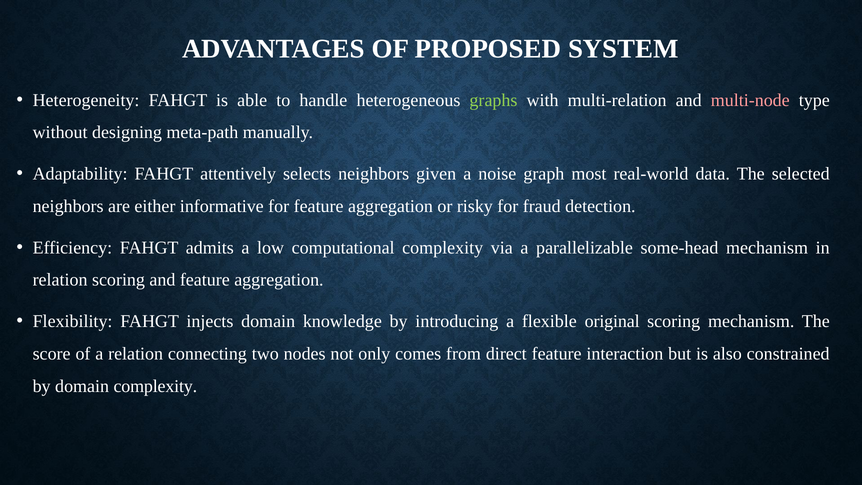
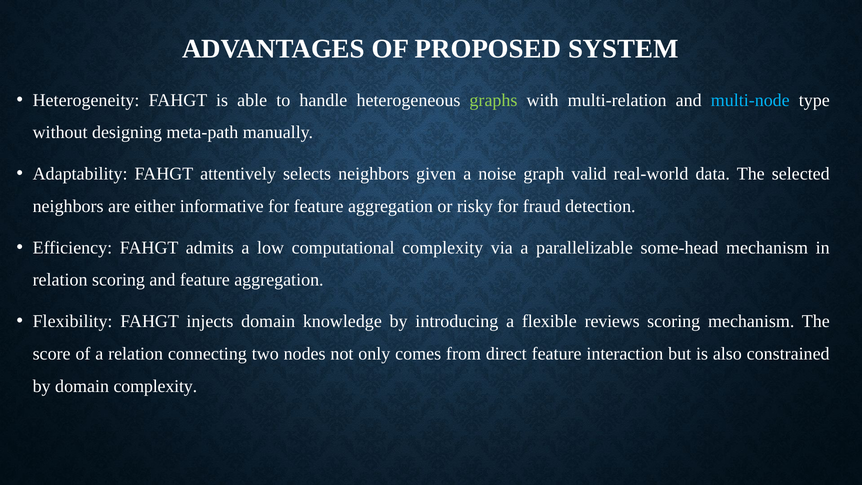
multi-node colour: pink -> light blue (750, 100)
most: most -> valid (589, 174)
original: original -> reviews (612, 321)
